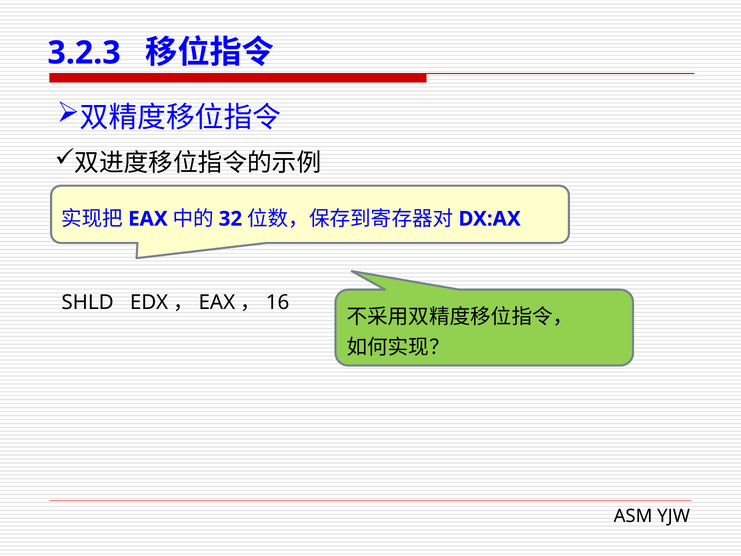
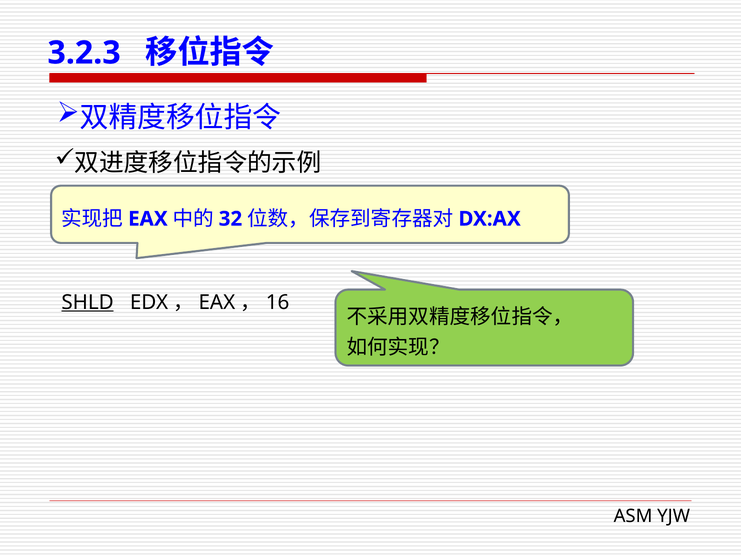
SHLD underline: none -> present (88, 302)
